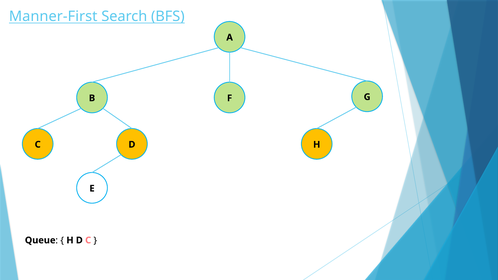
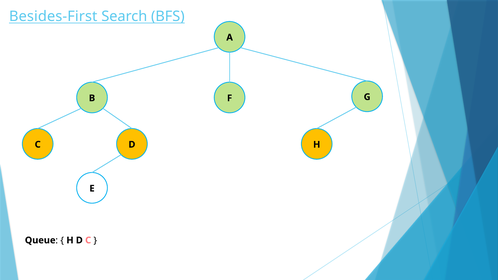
Manner-First: Manner-First -> Besides-First (53, 16)
